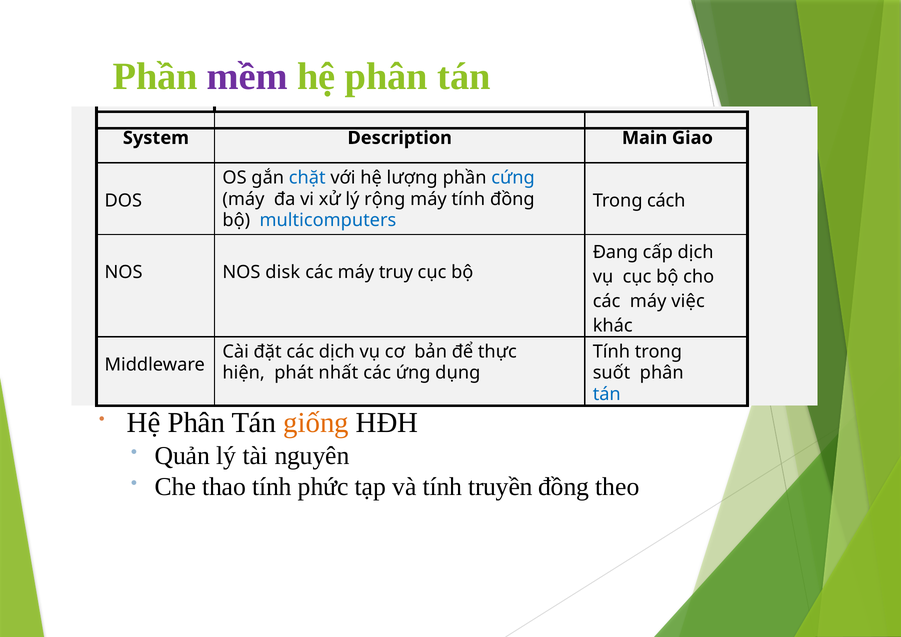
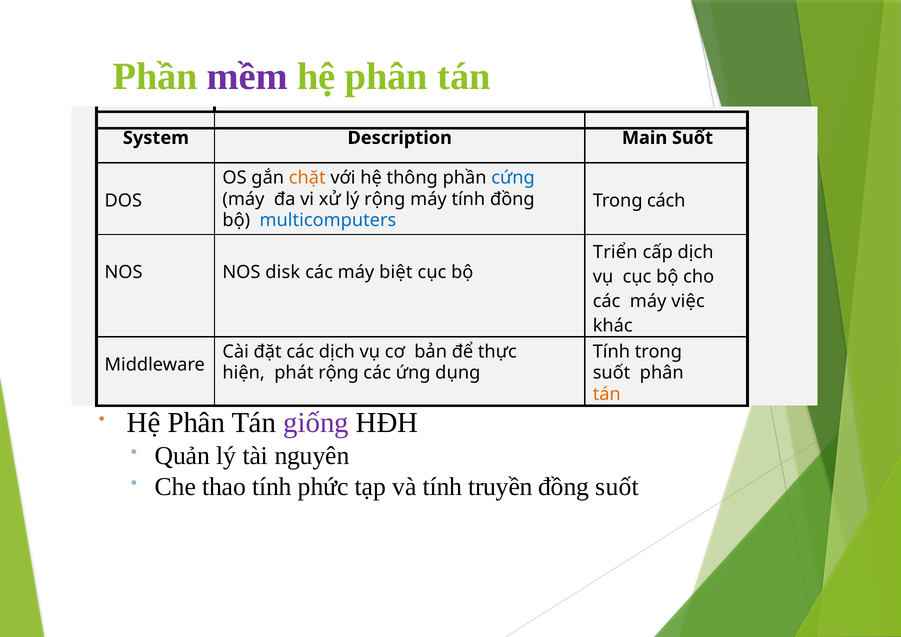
Main Giao: Giao -> Suốt (692, 138)
chặt colour: blue -> orange (307, 178)
lượng: lượng -> thông (412, 178)
Đang: Đang -> Triển (615, 252)
truy: truy -> biệt (396, 272)
phát nhất: nhất -> rộng (339, 373)
tán colour: blue -> orange (607, 394)
giống colour: orange -> purple (316, 422)
đồng theo: theo -> suốt (617, 487)
